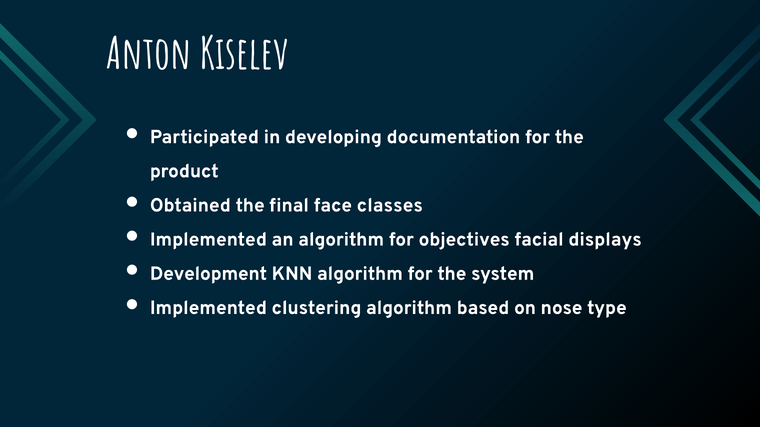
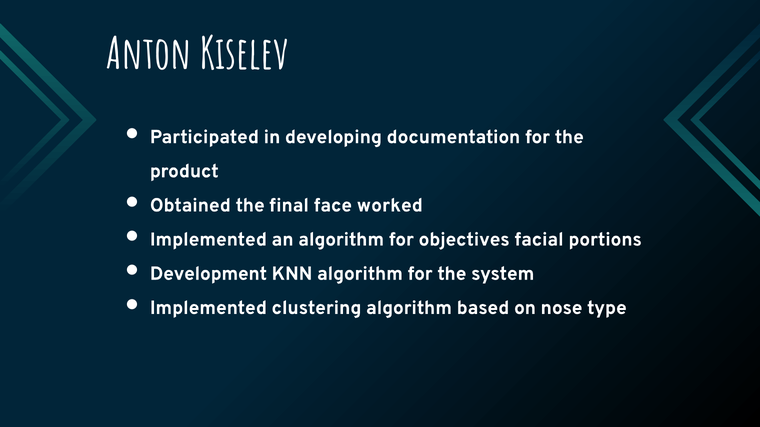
classes: classes -> worked (390, 205)
displays: displays -> portions (605, 240)
